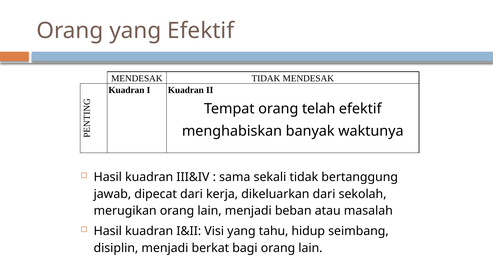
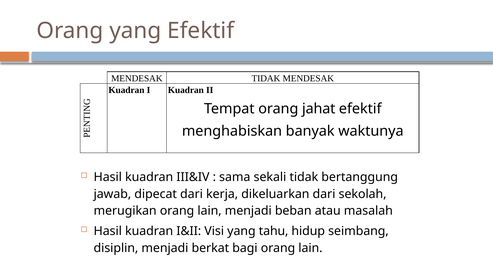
telah: telah -> jahat (319, 109)
